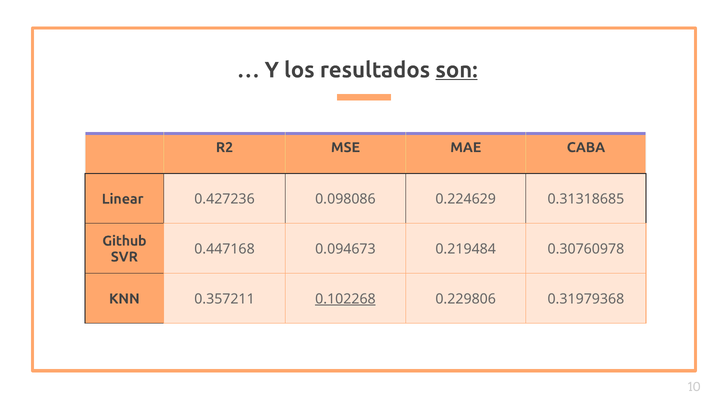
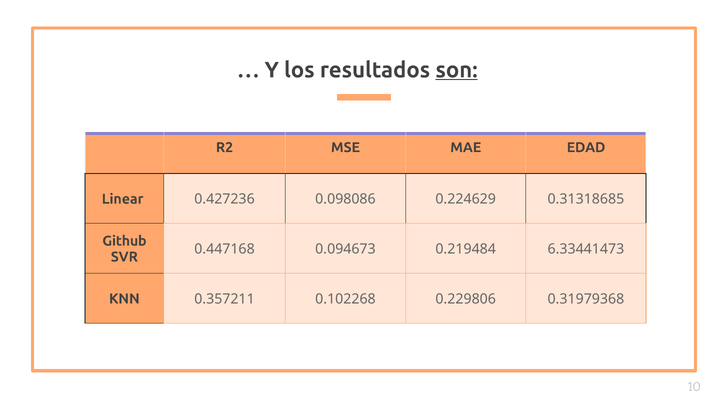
CABA: CABA -> EDAD (586, 148)
0.30760978: 0.30760978 -> 6.33441473 (586, 249)
0.102268 underline: present -> none (345, 299)
